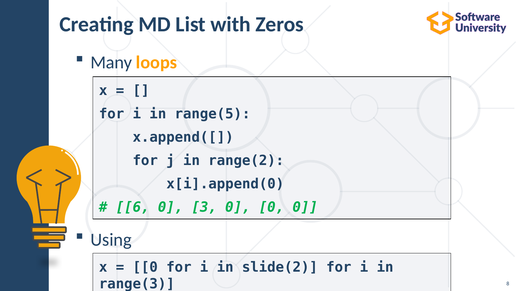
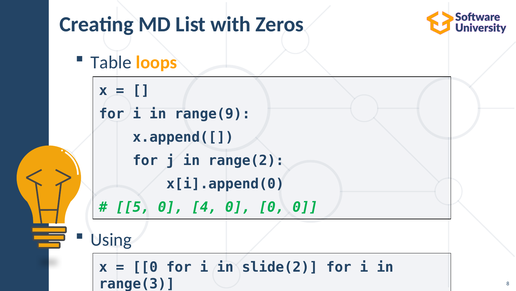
Many: Many -> Table (111, 62)
range(5: range(5 -> range(9 (213, 114)
6: 6 -> 5 (133, 207)
3: 3 -> 4 (204, 207)
